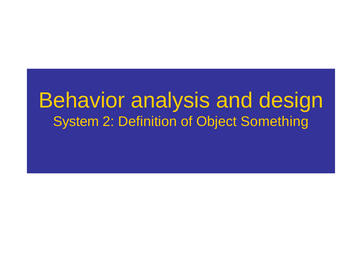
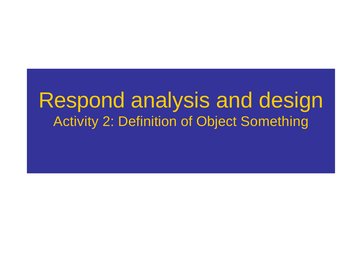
Behavior: Behavior -> Respond (82, 100)
System: System -> Activity (76, 122)
